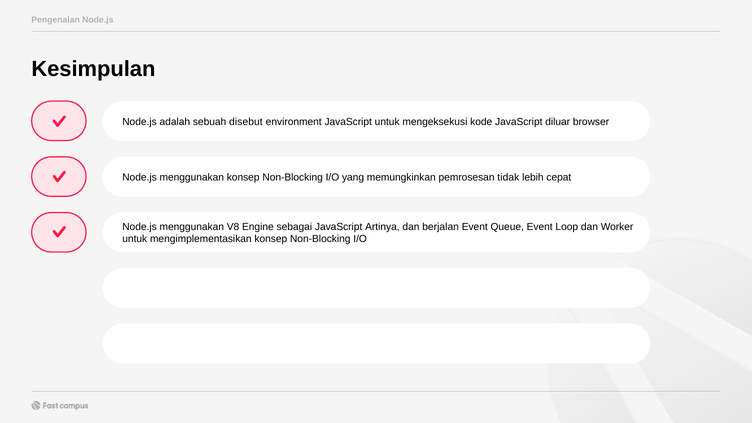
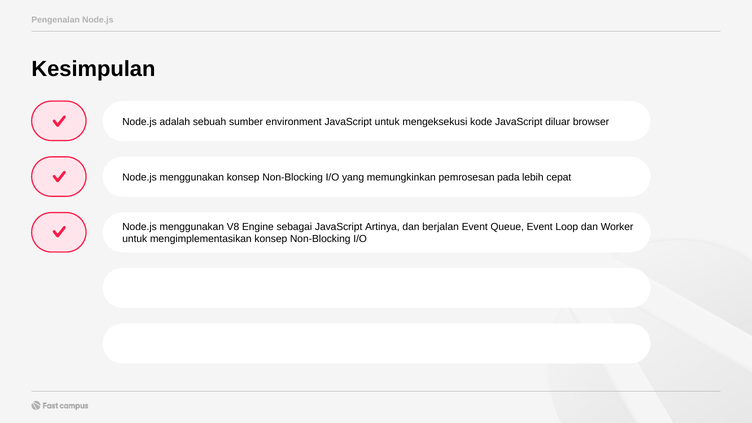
disebut: disebut -> sumber (246, 122)
tidak: tidak -> pada (508, 177)
